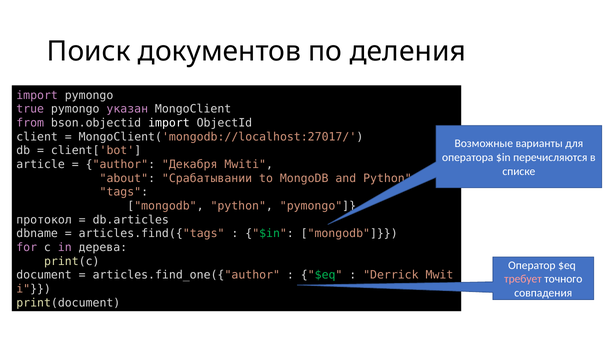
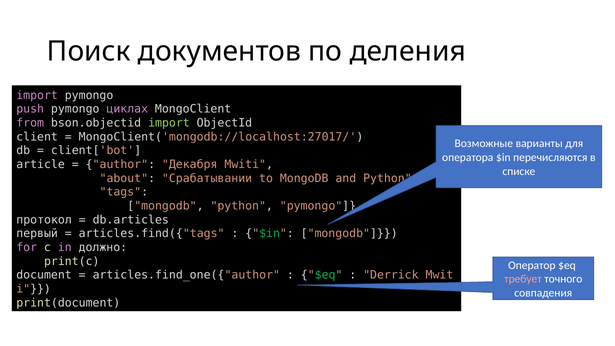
true: true -> push (30, 109)
указан: указан -> циклах (127, 109)
import colour: white -> light green (169, 123)
dbname: dbname -> первый (37, 234)
дерева: дерева -> должно (103, 247)
